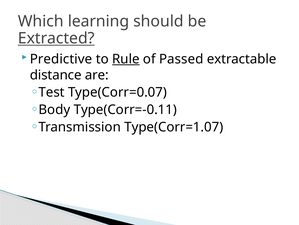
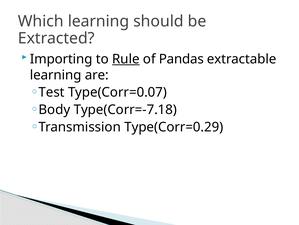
Extracted underline: present -> none (56, 38)
Predictive: Predictive -> Importing (61, 59)
Passed: Passed -> Pandas (181, 59)
distance: distance -> learning (56, 75)
Type(Corr=-0.11: Type(Corr=-0.11 -> Type(Corr=-7.18 (125, 109)
Type(Corr=1.07: Type(Corr=1.07 -> Type(Corr=0.29 (174, 127)
